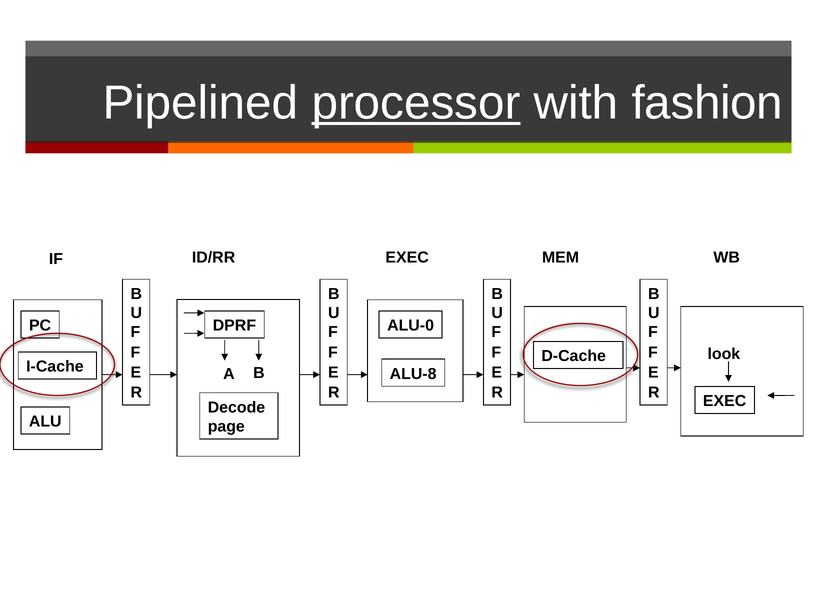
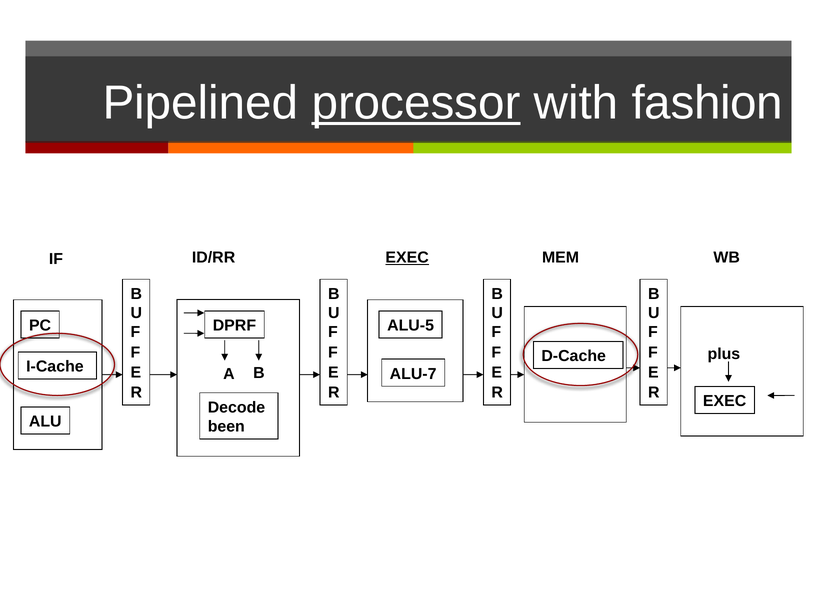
EXEC underline: none -> present (407, 257)
ALU-0: ALU-0 -> ALU-5 (411, 326)
look: look -> plus (724, 354)
ALU-8: ALU-8 -> ALU-7 (413, 374)
page: page -> been (226, 426)
